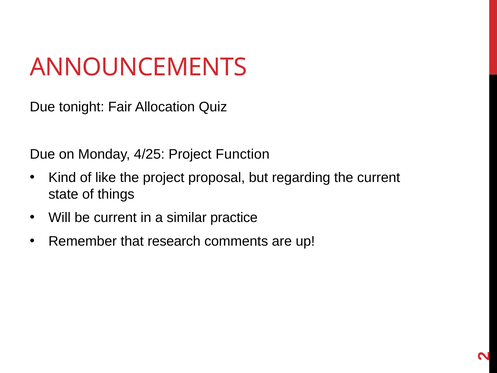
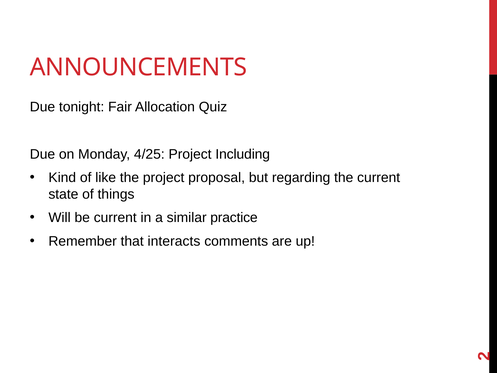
Function: Function -> Including (243, 154)
research: research -> interacts (174, 241)
